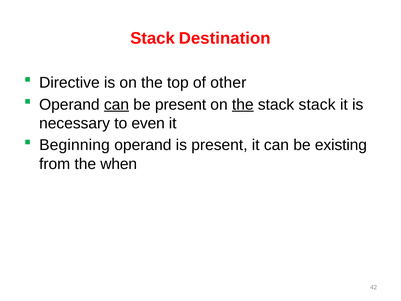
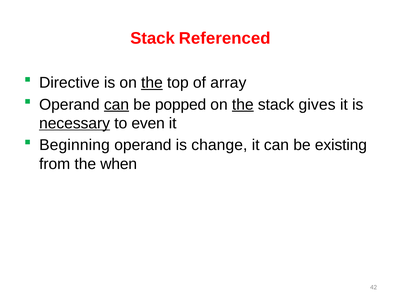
Destination: Destination -> Referenced (225, 38)
the underline: none -> present (152, 83)
other: other -> array (228, 83)
be present: present -> popped (181, 104)
stack stack: stack -> gives (317, 104)
necessary underline: none -> present (75, 123)
is present: present -> change (219, 145)
